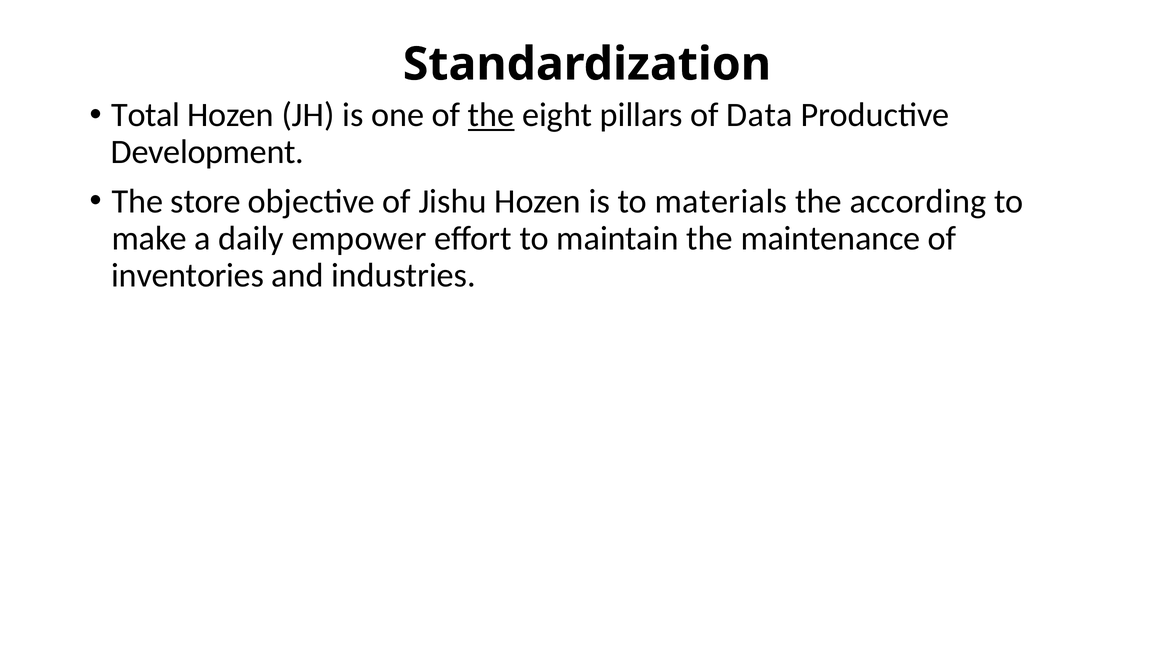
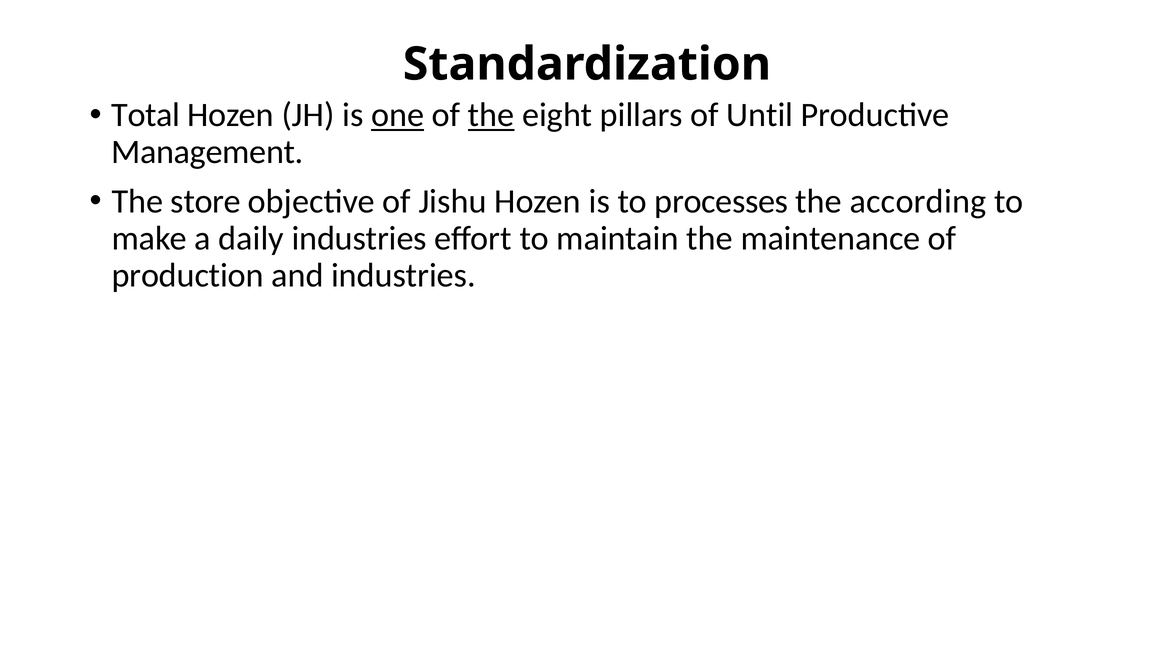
one underline: none -> present (398, 115)
Data: Data -> Until (760, 115)
Development: Development -> Management (207, 152)
materials: materials -> processes (721, 201)
daily empower: empower -> industries (359, 238)
inventories: inventories -> production (188, 275)
